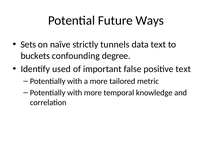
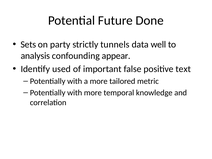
Ways: Ways -> Done (150, 21)
naïve: naïve -> party (60, 44)
data text: text -> well (158, 44)
buckets: buckets -> analysis (35, 56)
degree: degree -> appear (116, 56)
